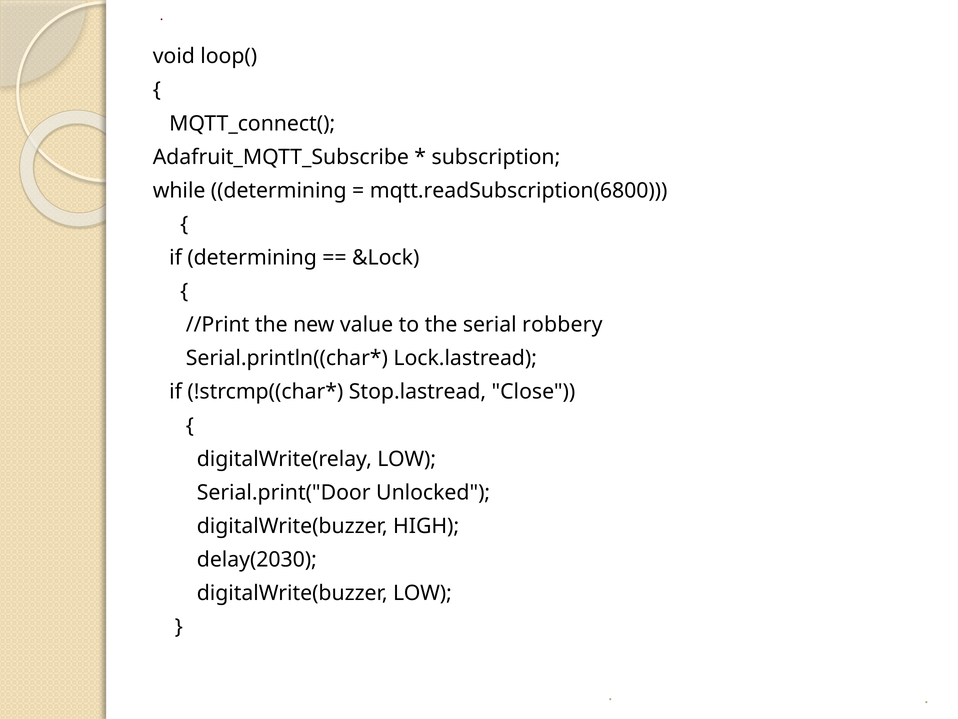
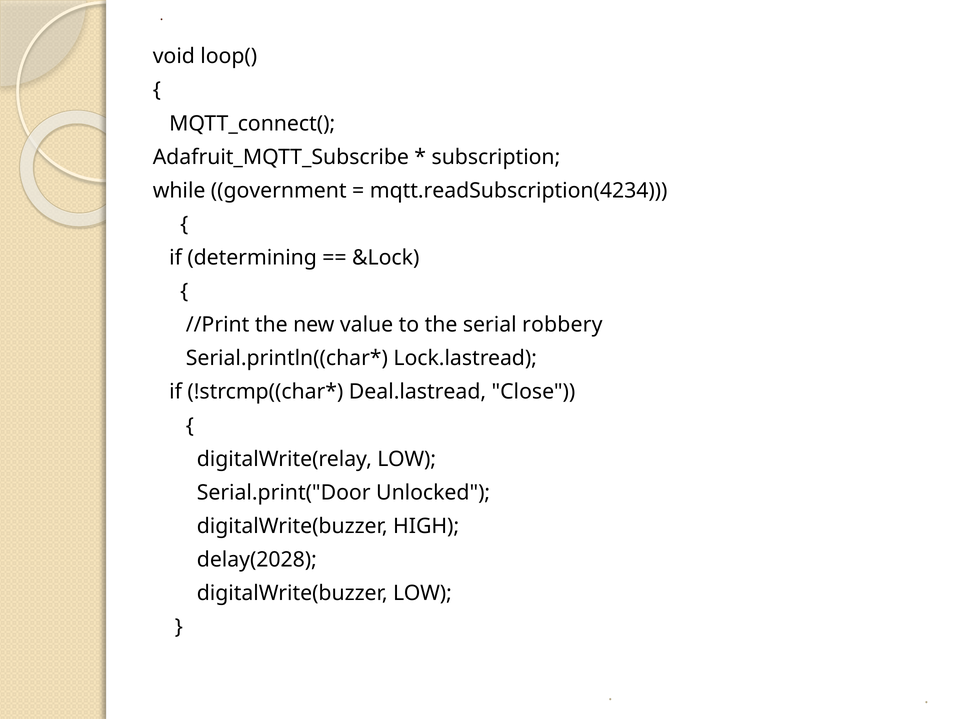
while determining: determining -> government (279, 191)
mqtt.readSubscription(6800: mqtt.readSubscription(6800 -> mqtt.readSubscription(4234 (519, 191)
Stop.lastread: Stop.lastread -> Deal.lastread (418, 392)
delay(2030: delay(2030 -> delay(2028 (257, 559)
